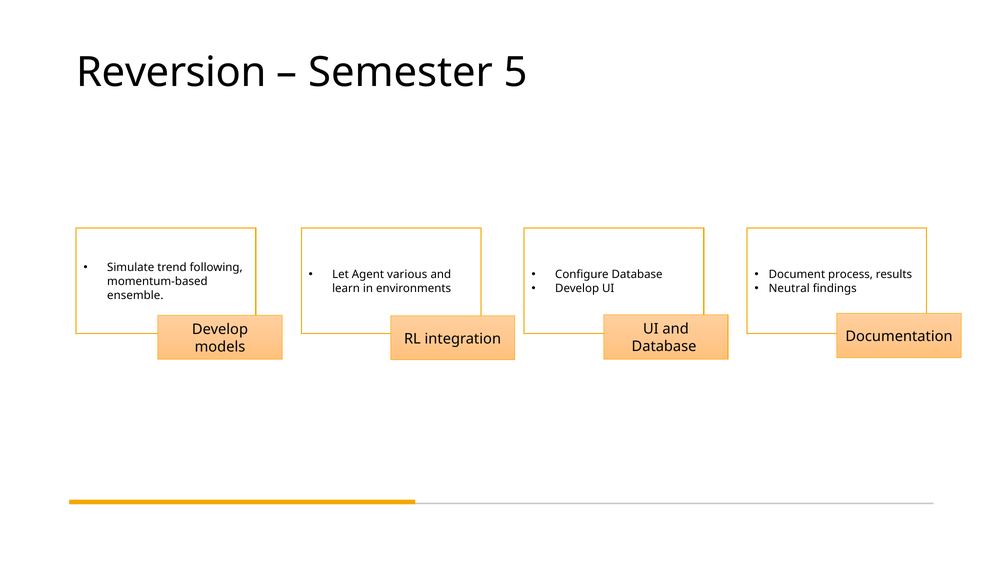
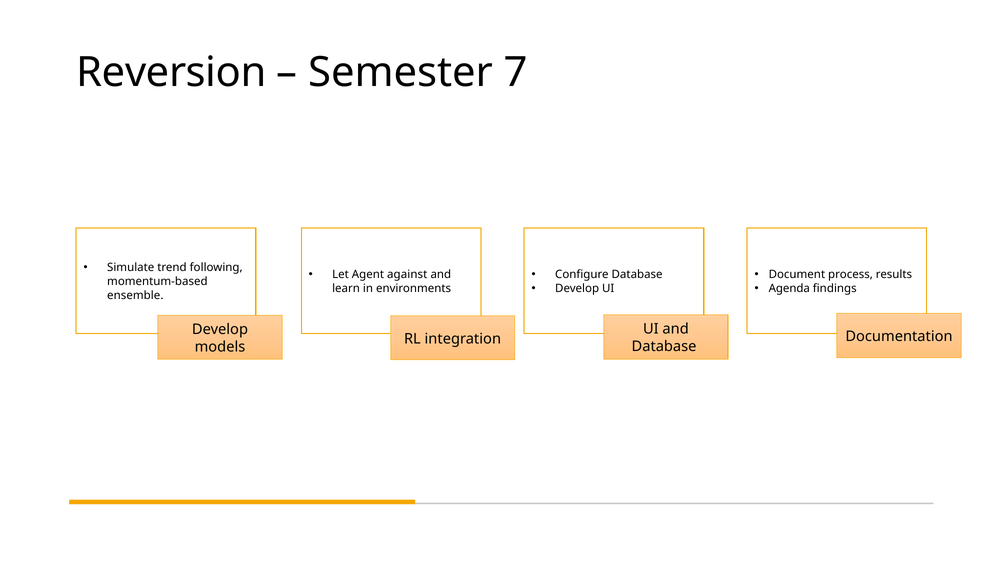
5: 5 -> 7 (516, 73)
various: various -> against (407, 275)
Neutral: Neutral -> Agenda (789, 288)
